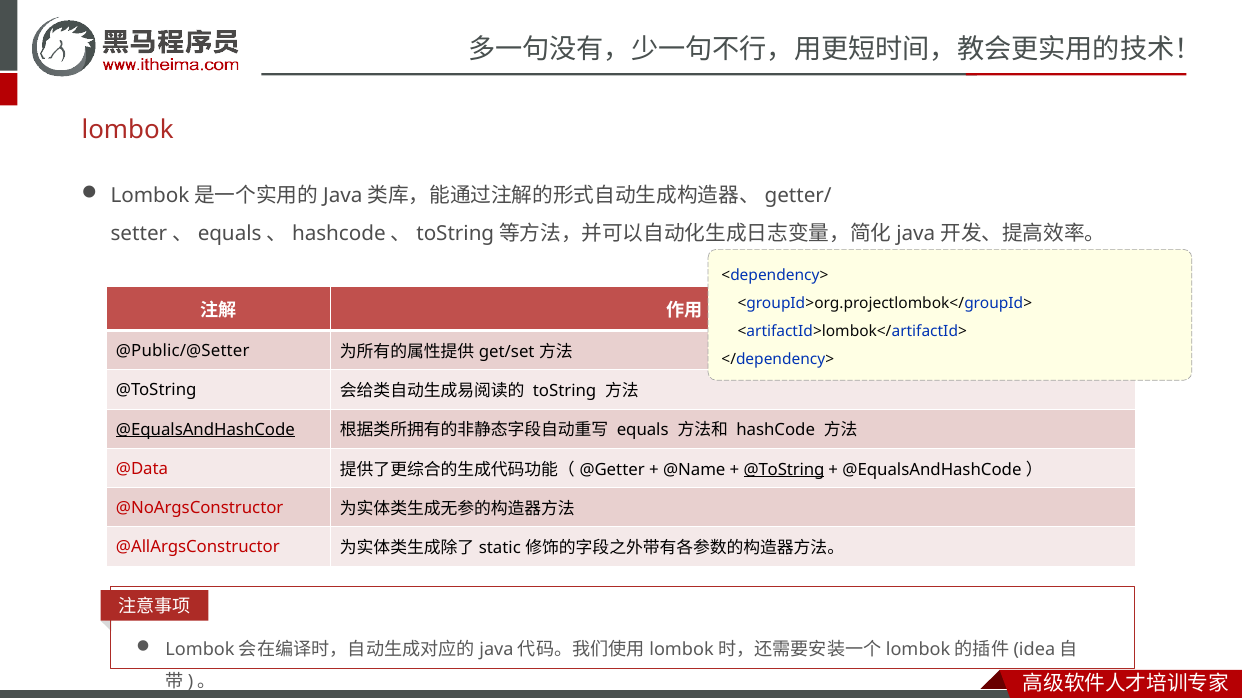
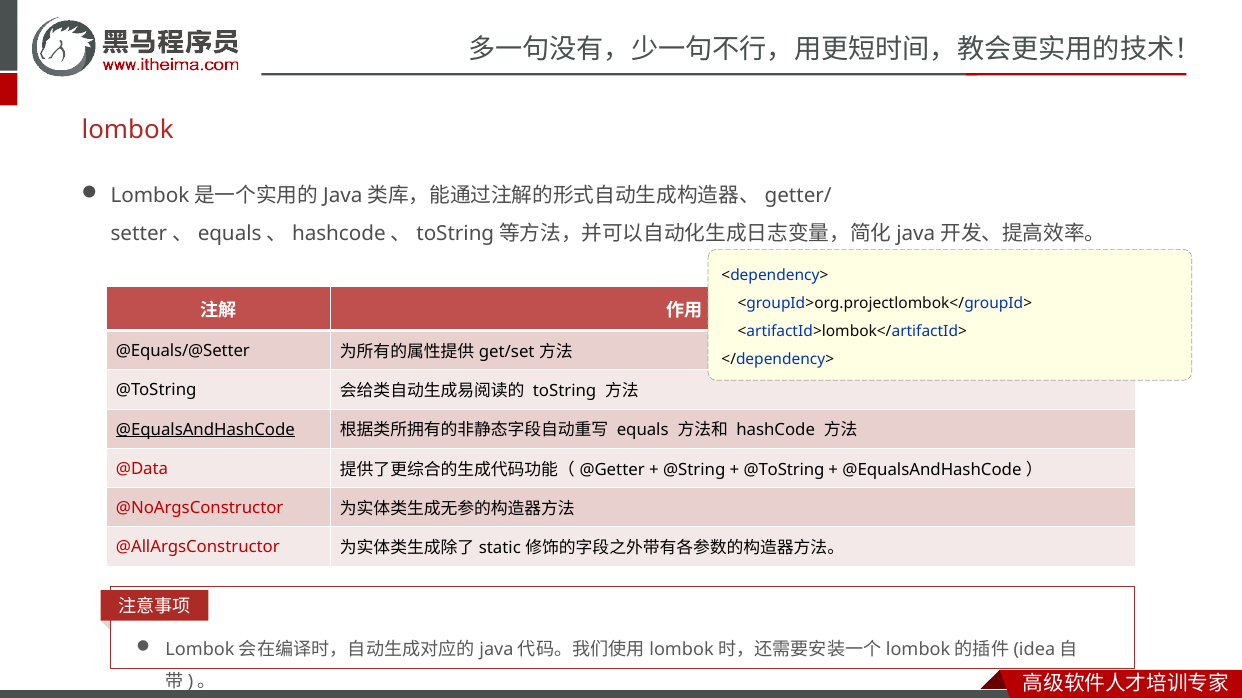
@Public/@Setter: @Public/@Setter -> @Equals/@Setter (183, 351)
@Name: @Name -> @String (694, 470)
@ToString underline: present -> none (784, 470)
